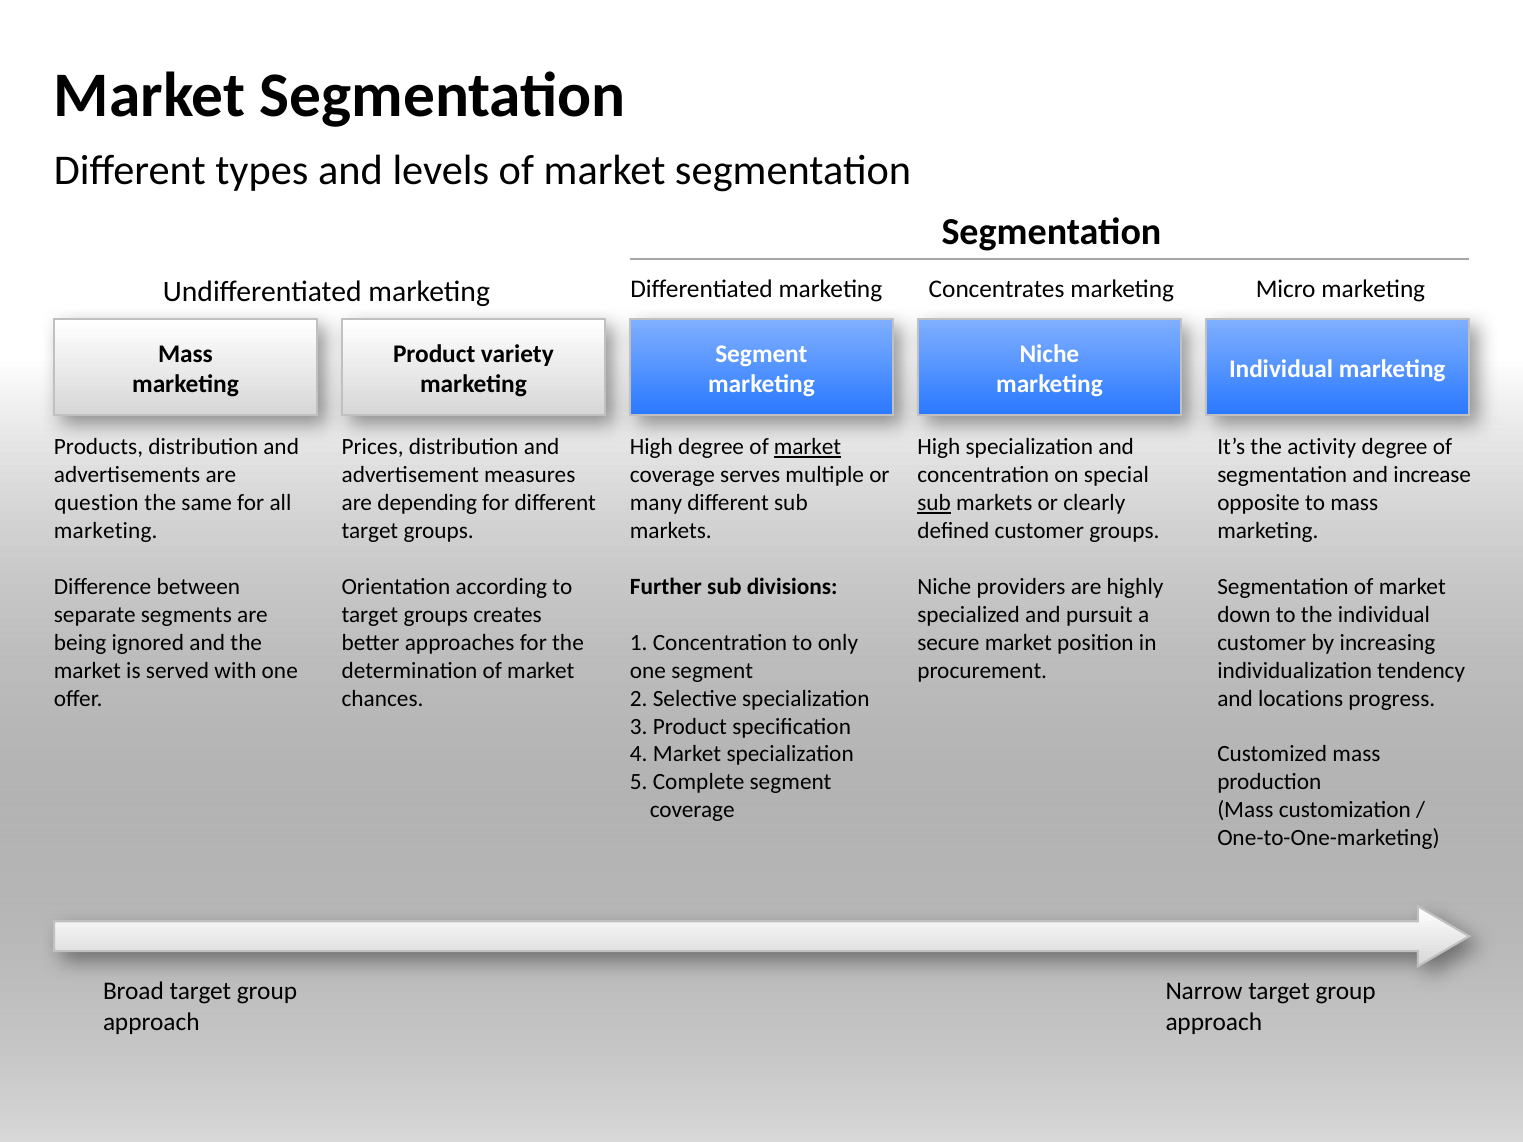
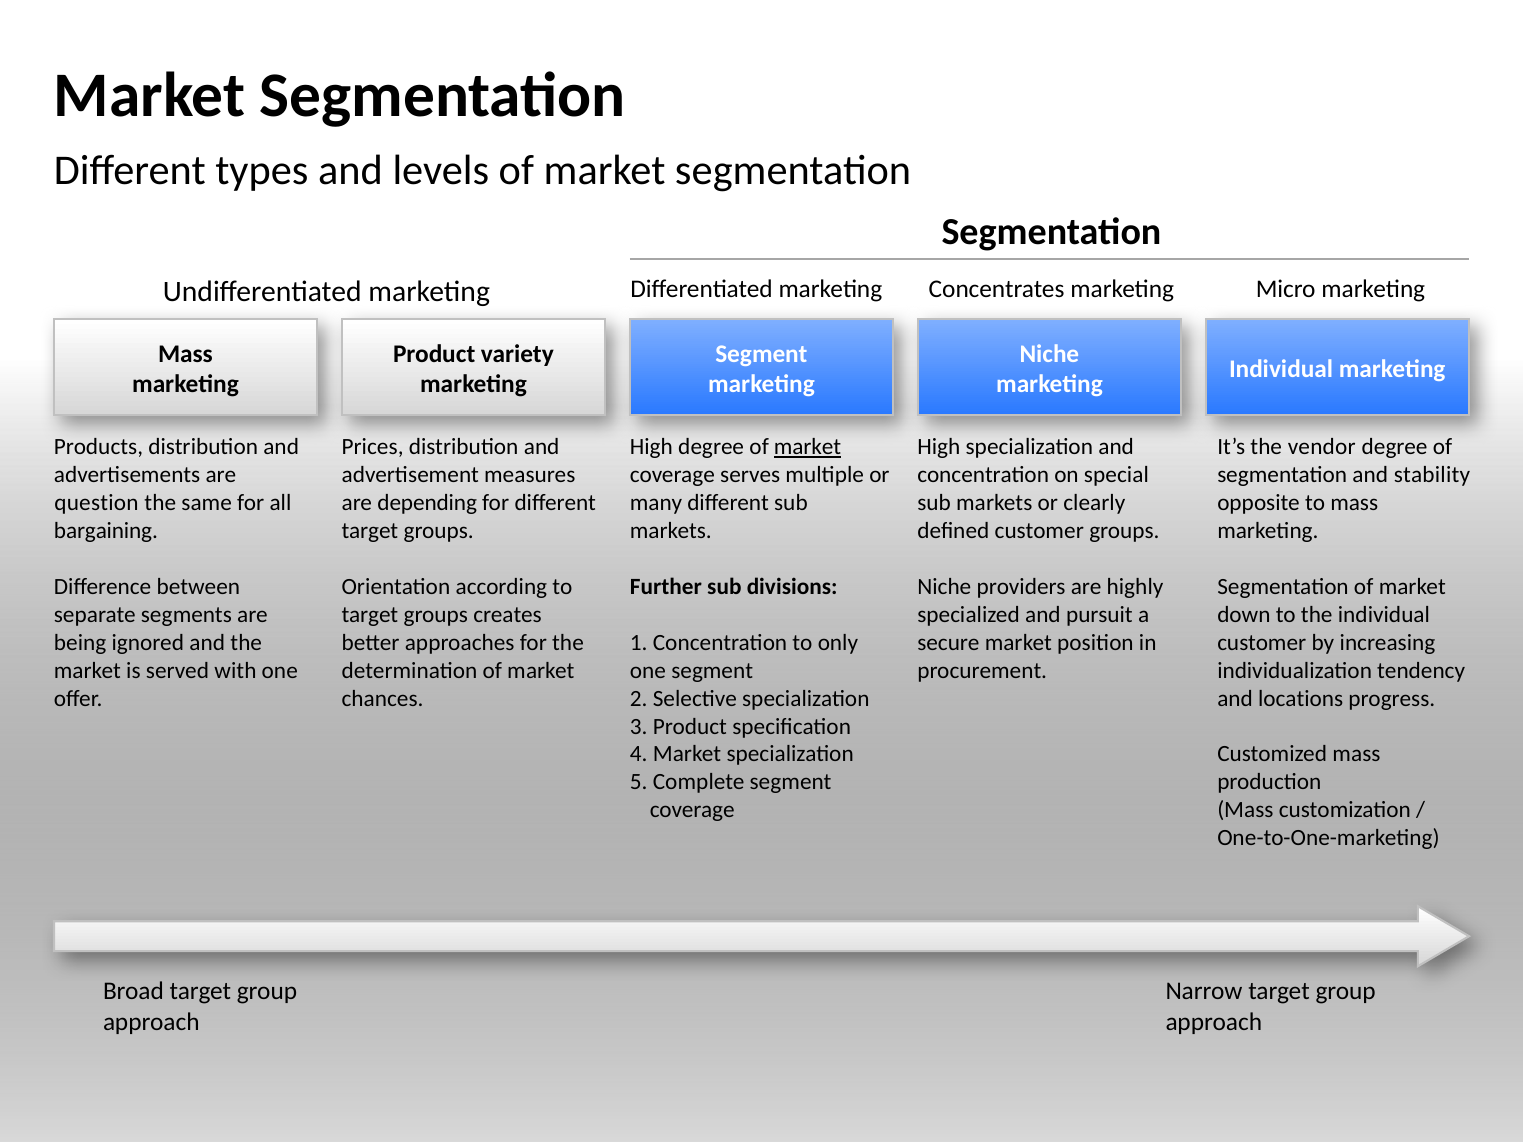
activity: activity -> vendor (1322, 447)
increase: increase -> stability (1432, 475)
sub underline: present -> none (934, 503)
marketing: marketing -> bargaining (106, 531)
